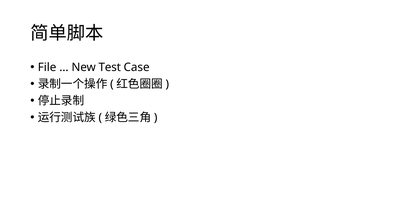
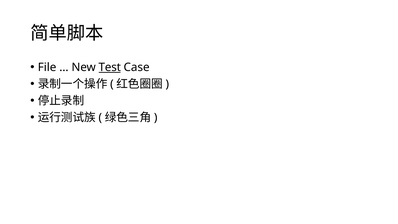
Test underline: none -> present (110, 67)
